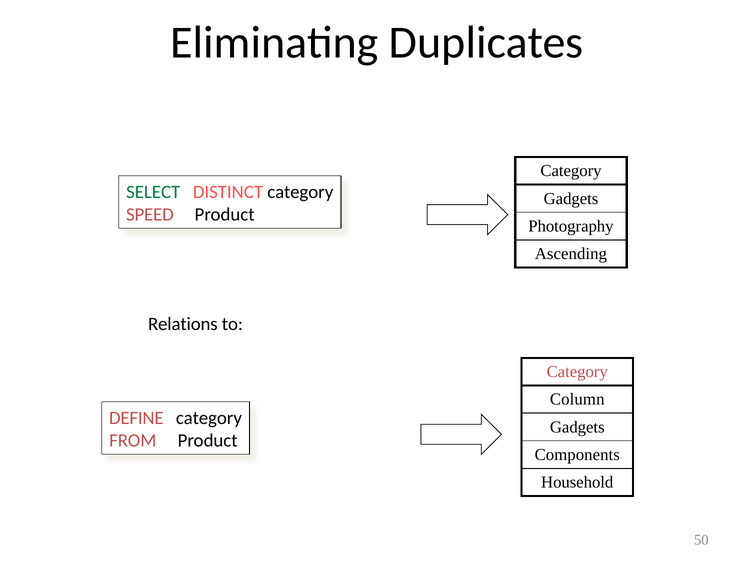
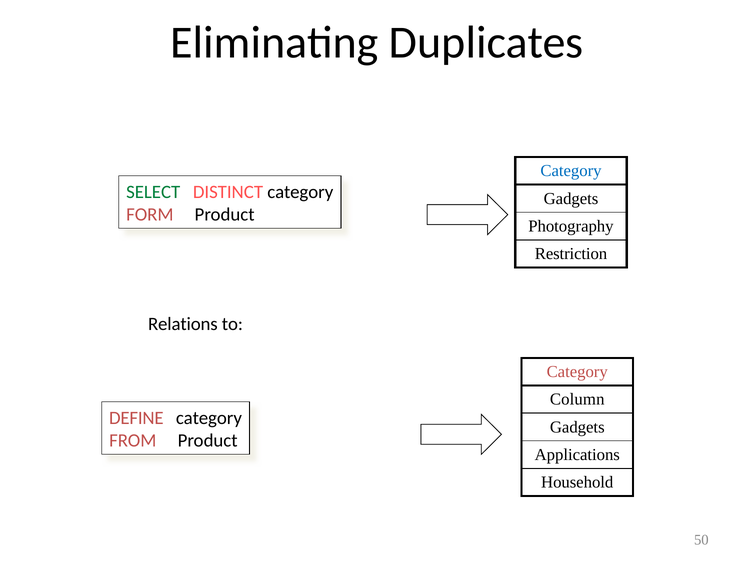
Category colour: black -> blue (571, 171)
SPEED: SPEED -> FORM (150, 215)
Ascending: Ascending -> Restriction (571, 254)
Components: Components -> Applications (577, 455)
